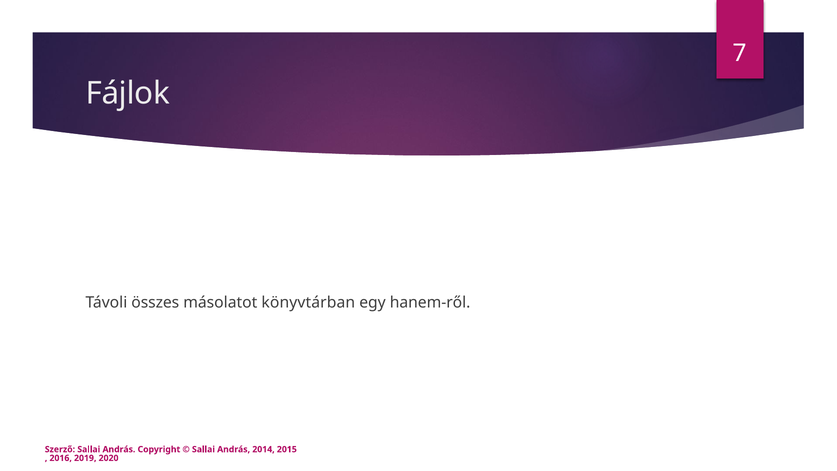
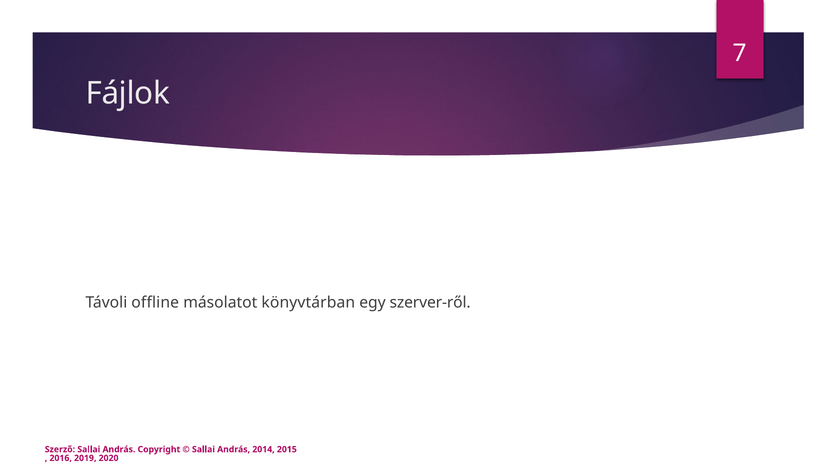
összes: összes -> offline (155, 303)
hanem-ről: hanem-ről -> szerver-ről (430, 303)
